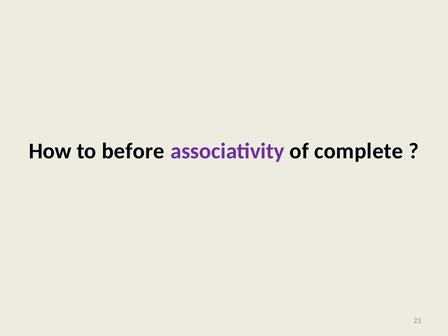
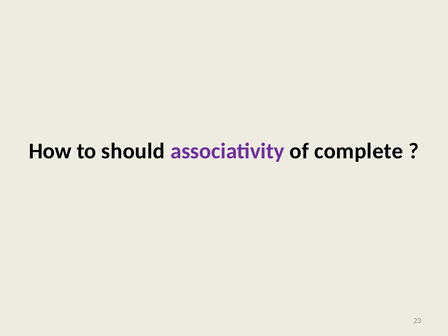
before: before -> should (133, 151)
